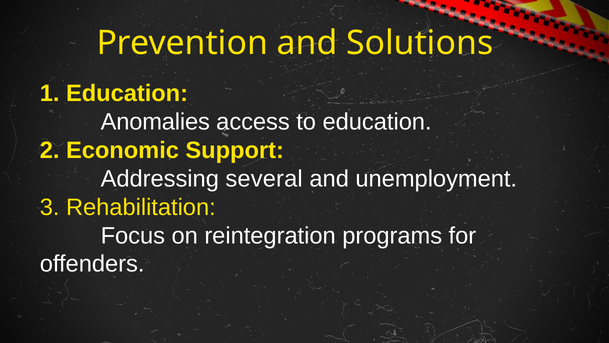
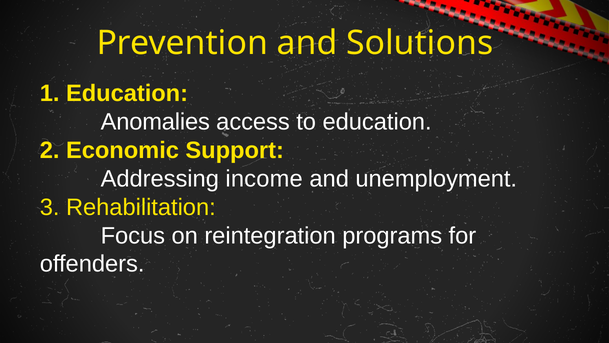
several: several -> income (264, 179)
